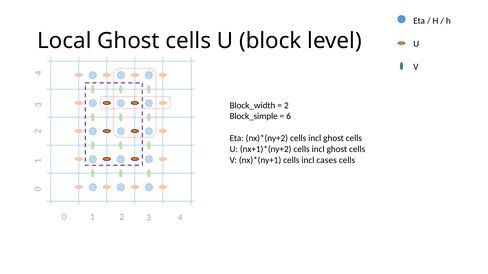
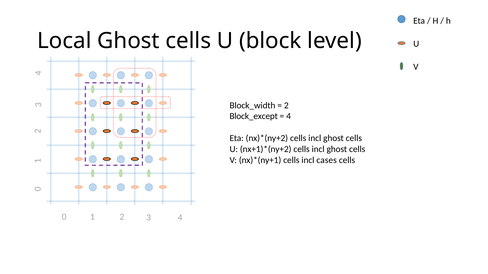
Block_simple: Block_simple -> Block_except (254, 116)
6: 6 -> 4 (289, 116)
